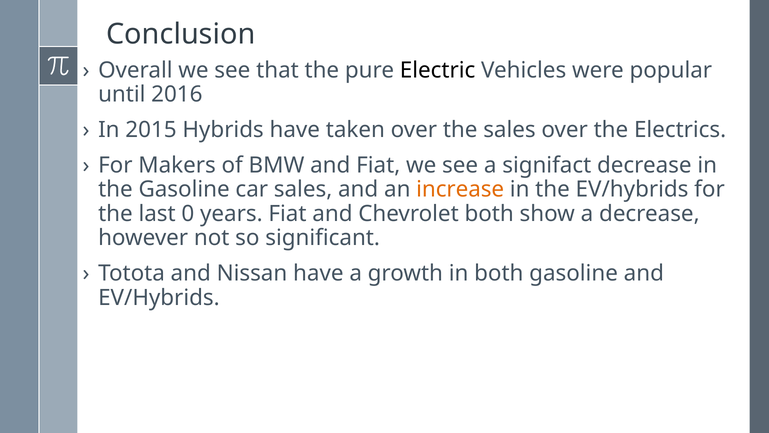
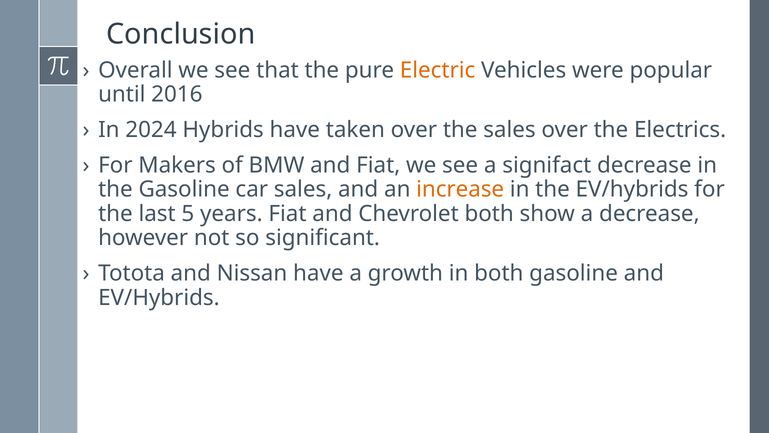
Electric colour: black -> orange (438, 70)
2015: 2015 -> 2024 (151, 130)
0: 0 -> 5 (188, 214)
